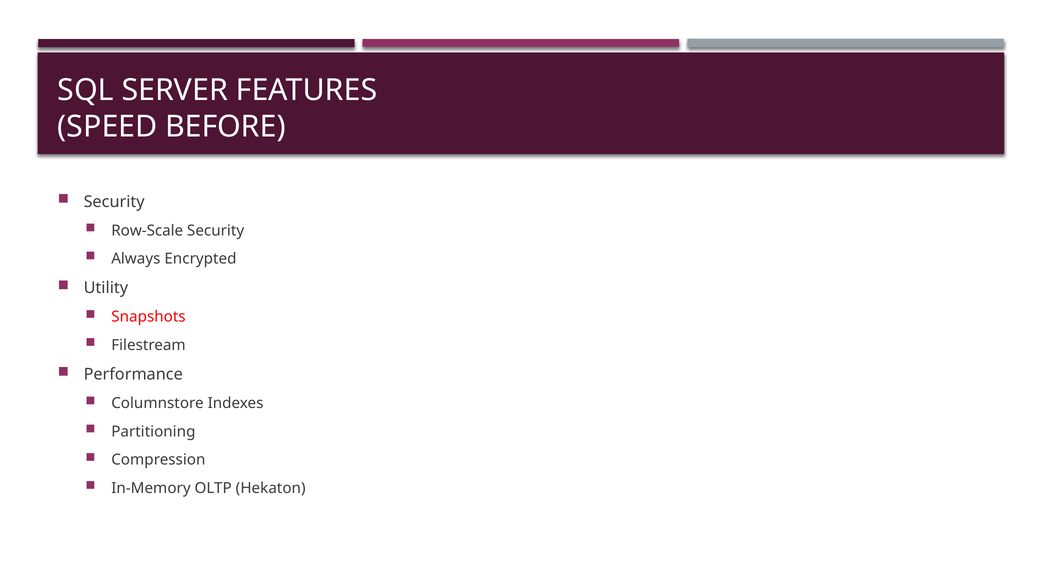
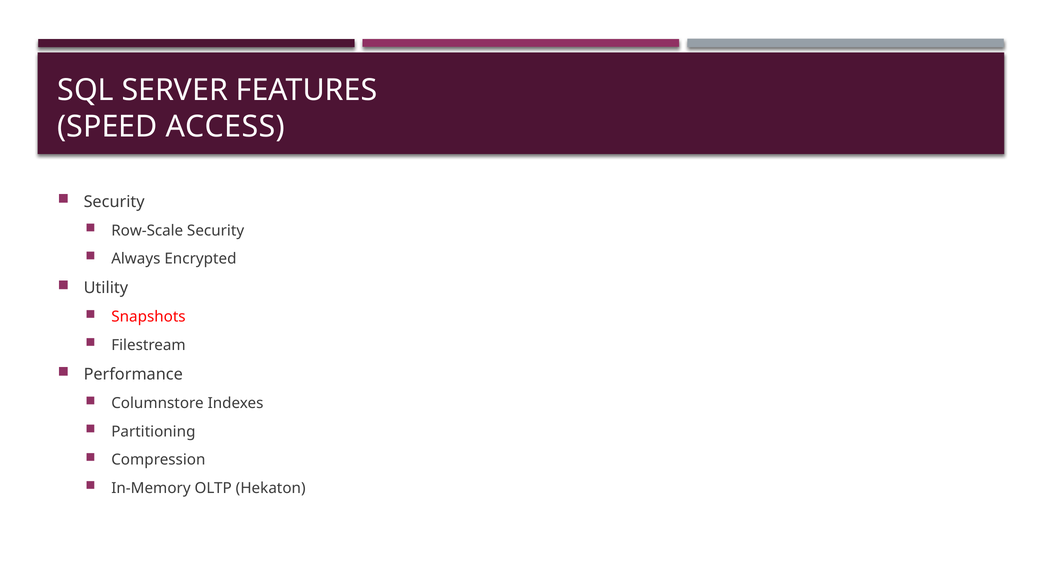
BEFORE: BEFORE -> ACCESS (225, 127)
